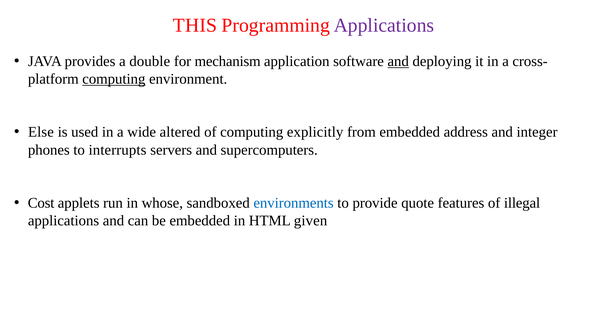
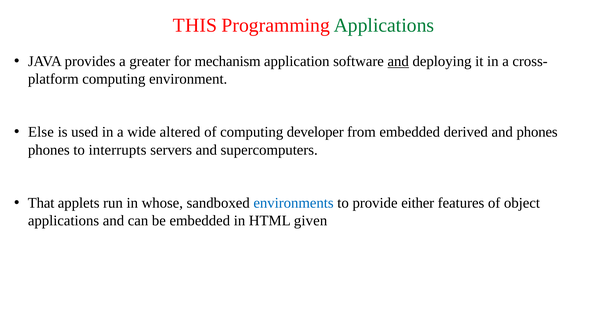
Applications colour: purple -> green (384, 25)
double: double -> greater (150, 61)
computing underline: present -> none (114, 79)
explicitly: explicitly -> developer (315, 132)
address: address -> derived (466, 132)
and integer: integer -> phones (537, 132)
Cost: Cost -> That (41, 203)
quote: quote -> either (418, 203)
illegal: illegal -> object (522, 203)
